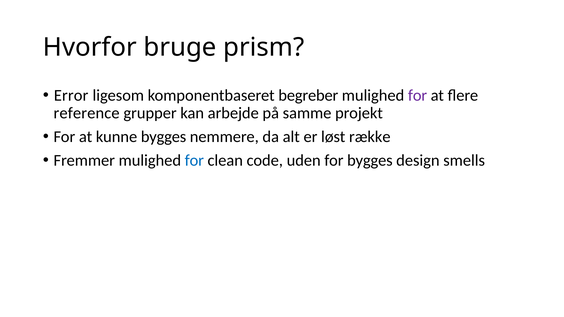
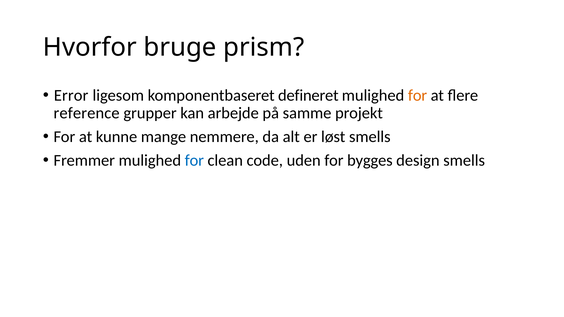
begreber: begreber -> defineret (308, 95)
for colour: purple -> orange (418, 95)
kunne bygges: bygges -> mange (163, 137)
løst række: række -> smells (370, 137)
